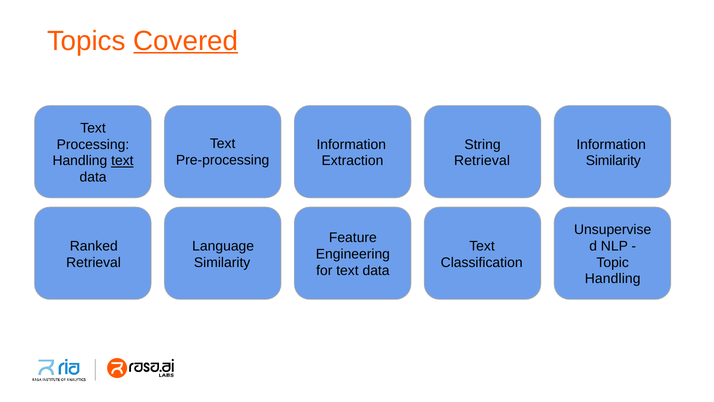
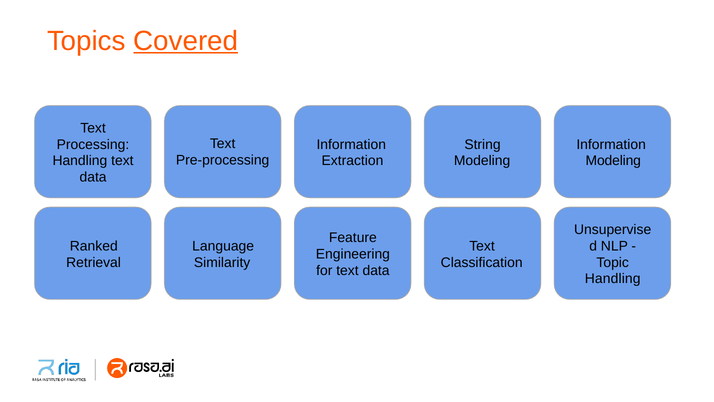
text underline: present -> none (122, 161)
Retrieval: Retrieval -> Modeling (482, 161)
Similarity: Similarity -> Modeling (613, 161)
